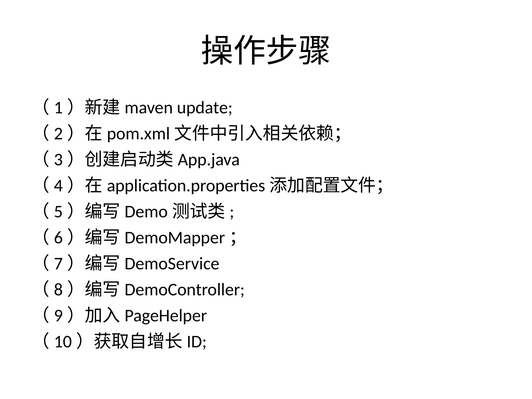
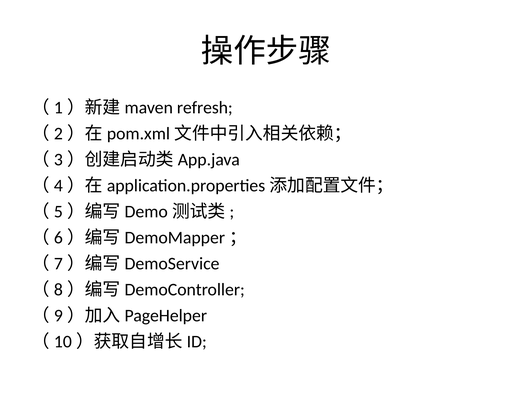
update: update -> refresh (205, 108)
